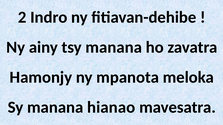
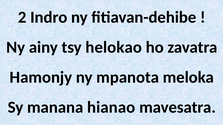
tsy manana: manana -> helokao (114, 47)
